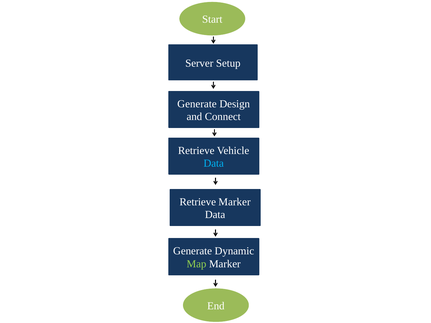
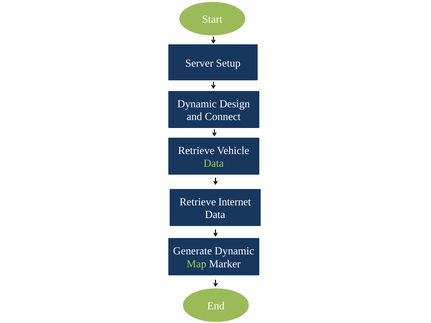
Generate: Generate -> Dynamic (197, 104)
Data colour: light blue -> light green (214, 164)
Retrieve Marker: Marker -> Internet (235, 202)
